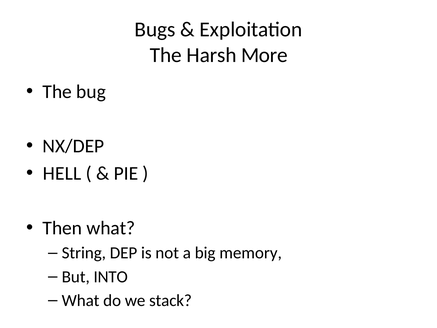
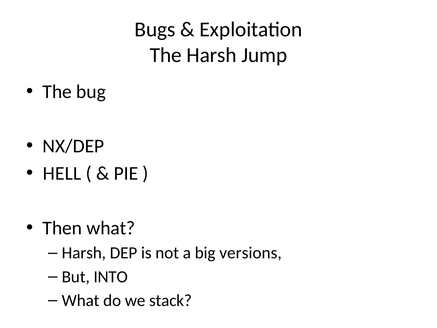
More: More -> Jump (264, 55)
String: String -> Harsh (84, 253)
memory: memory -> versions (251, 253)
